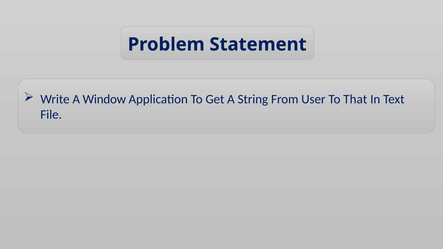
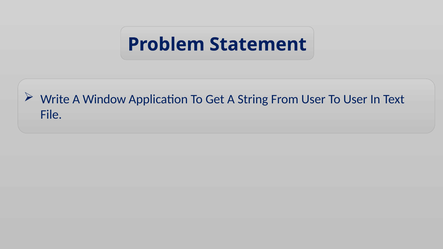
To That: That -> User (355, 99)
